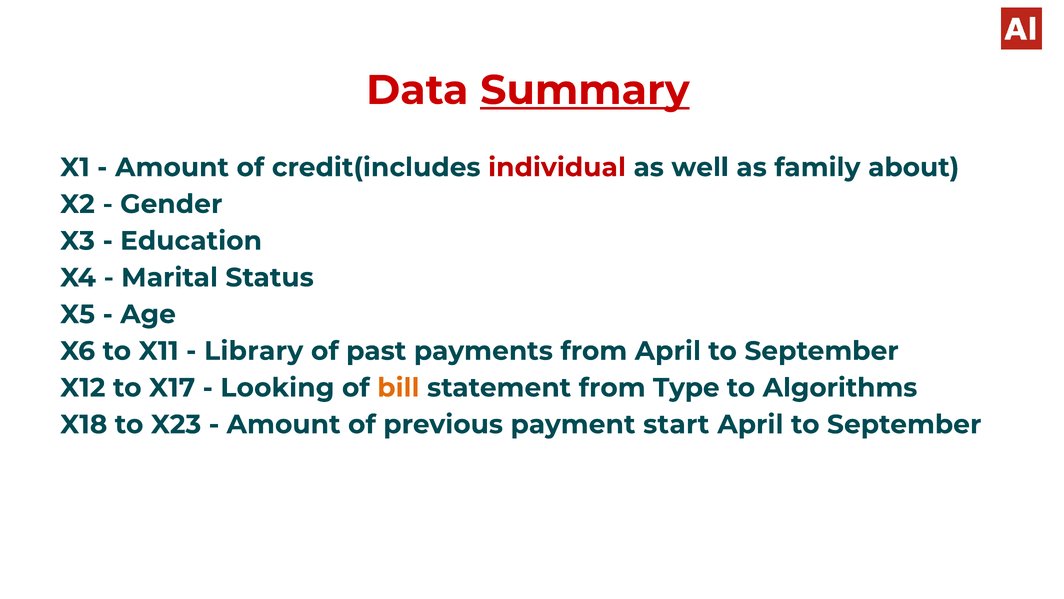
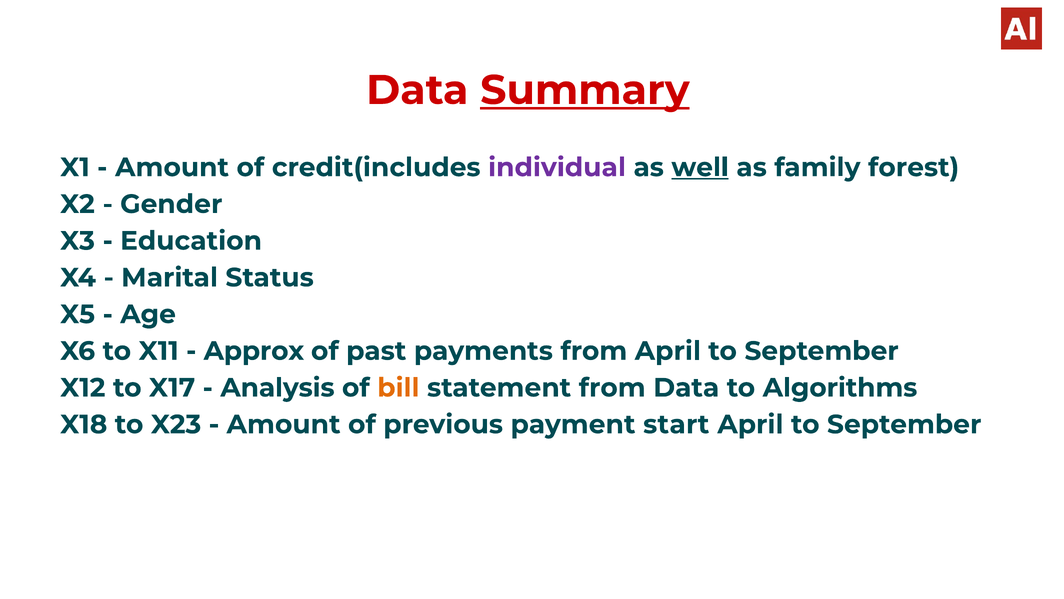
individual colour: red -> purple (557, 167)
well underline: none -> present (700, 167)
about: about -> forest (914, 167)
Library: Library -> Approx (254, 351)
Looking: Looking -> Analysis (277, 387)
from Type: Type -> Data (686, 387)
